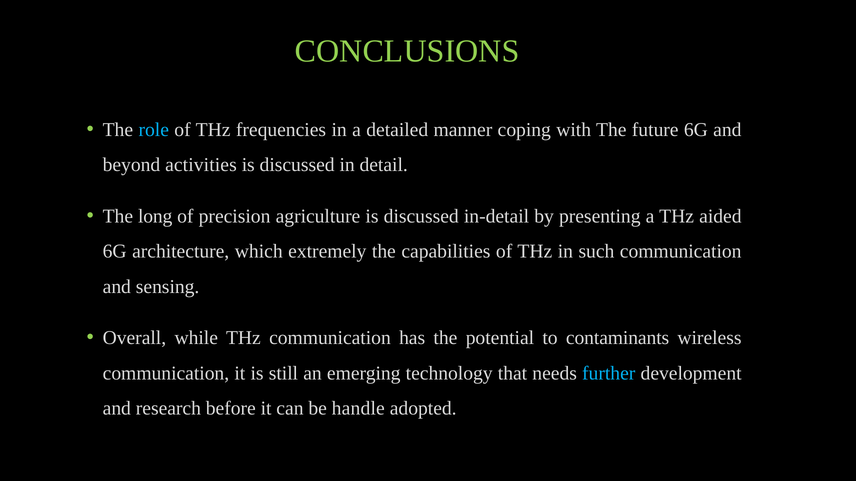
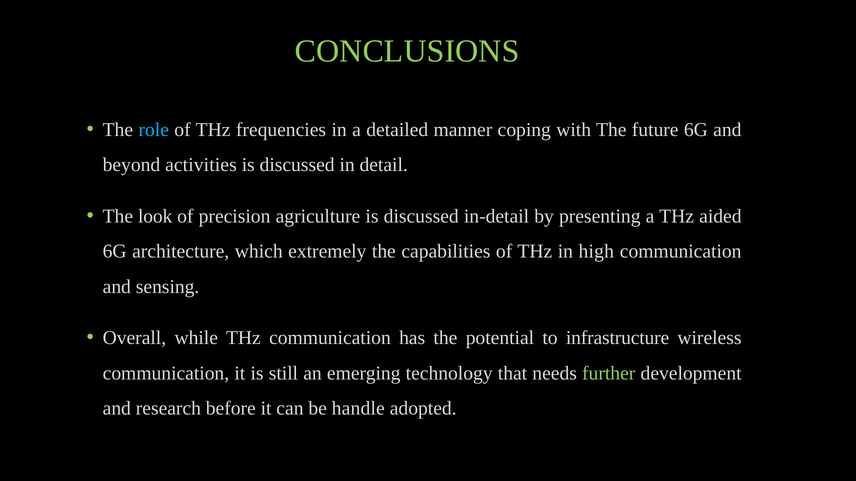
long: long -> look (155, 216)
such: such -> high (596, 252)
contaminants: contaminants -> infrastructure (618, 338)
further colour: light blue -> light green (609, 374)
